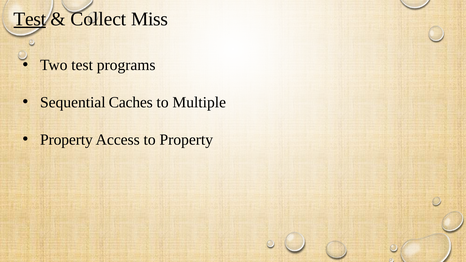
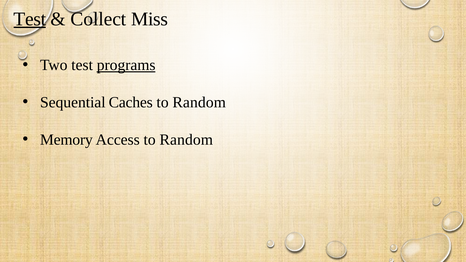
programs underline: none -> present (126, 65)
Multiple: Multiple -> Random (199, 102)
Property: Property -> Memory (66, 140)
Access to Property: Property -> Random (186, 140)
